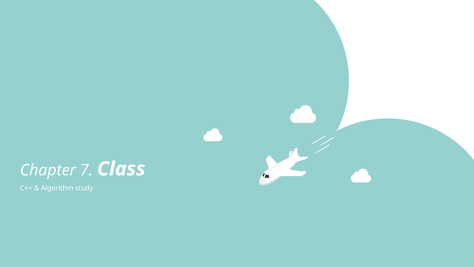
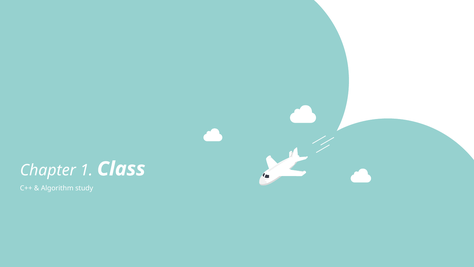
7: 7 -> 1 (86, 170)
